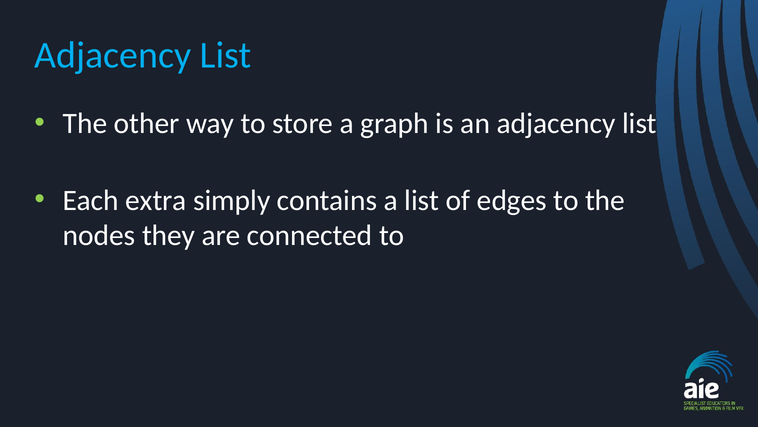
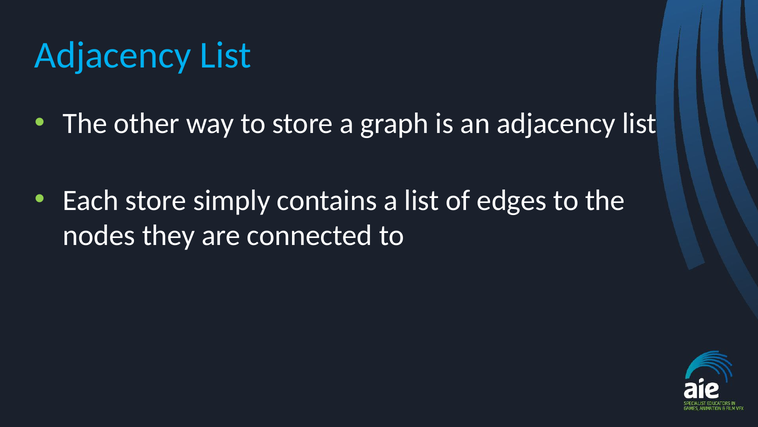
Each extra: extra -> store (156, 200)
